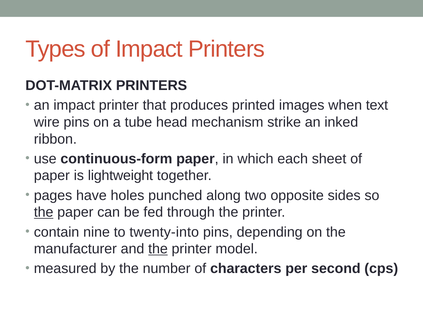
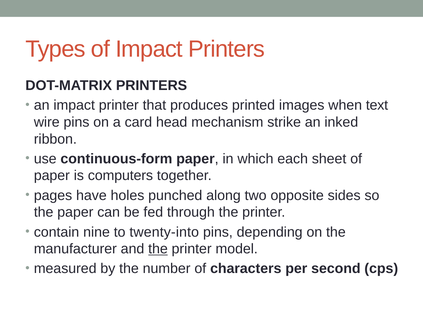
tube: tube -> card (138, 122)
lightweight: lightweight -> computers (120, 176)
the underline: present -> none (44, 212)
